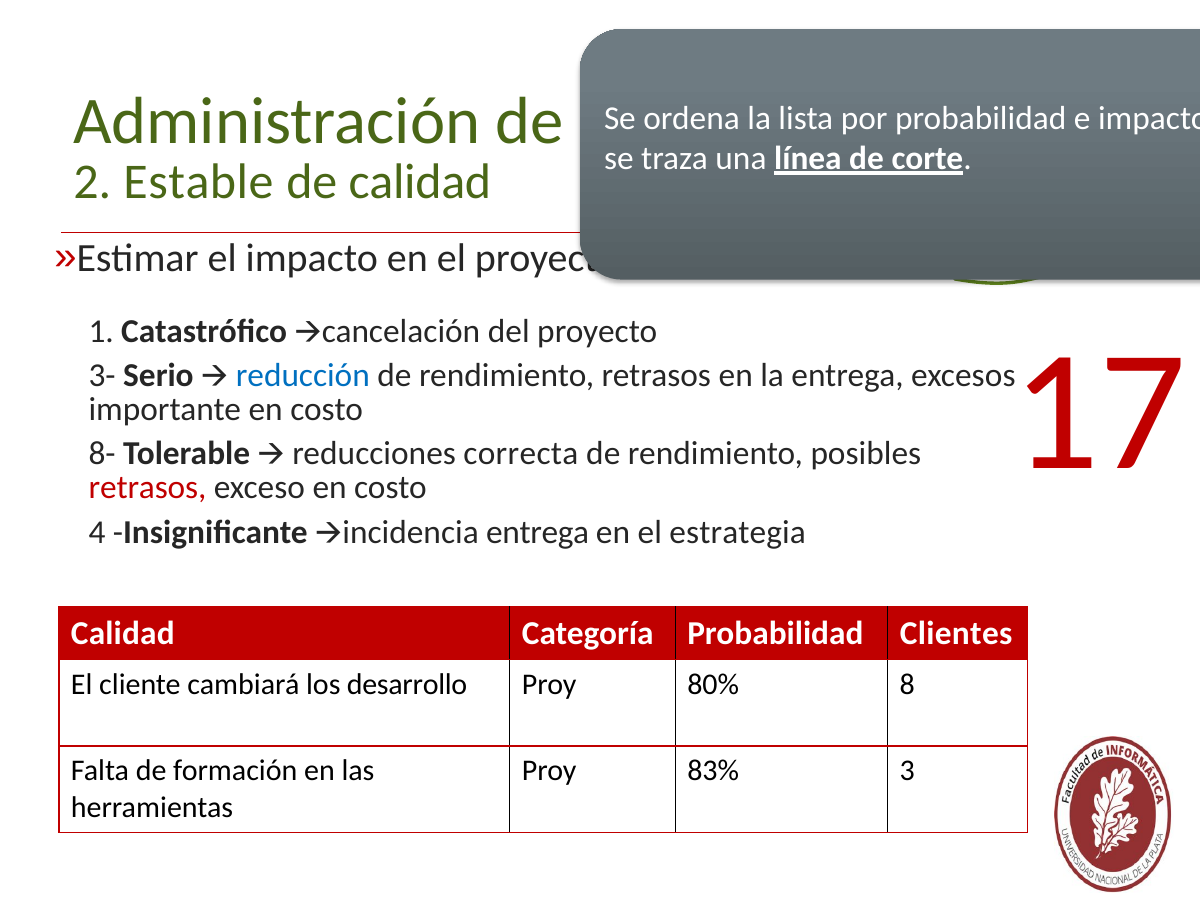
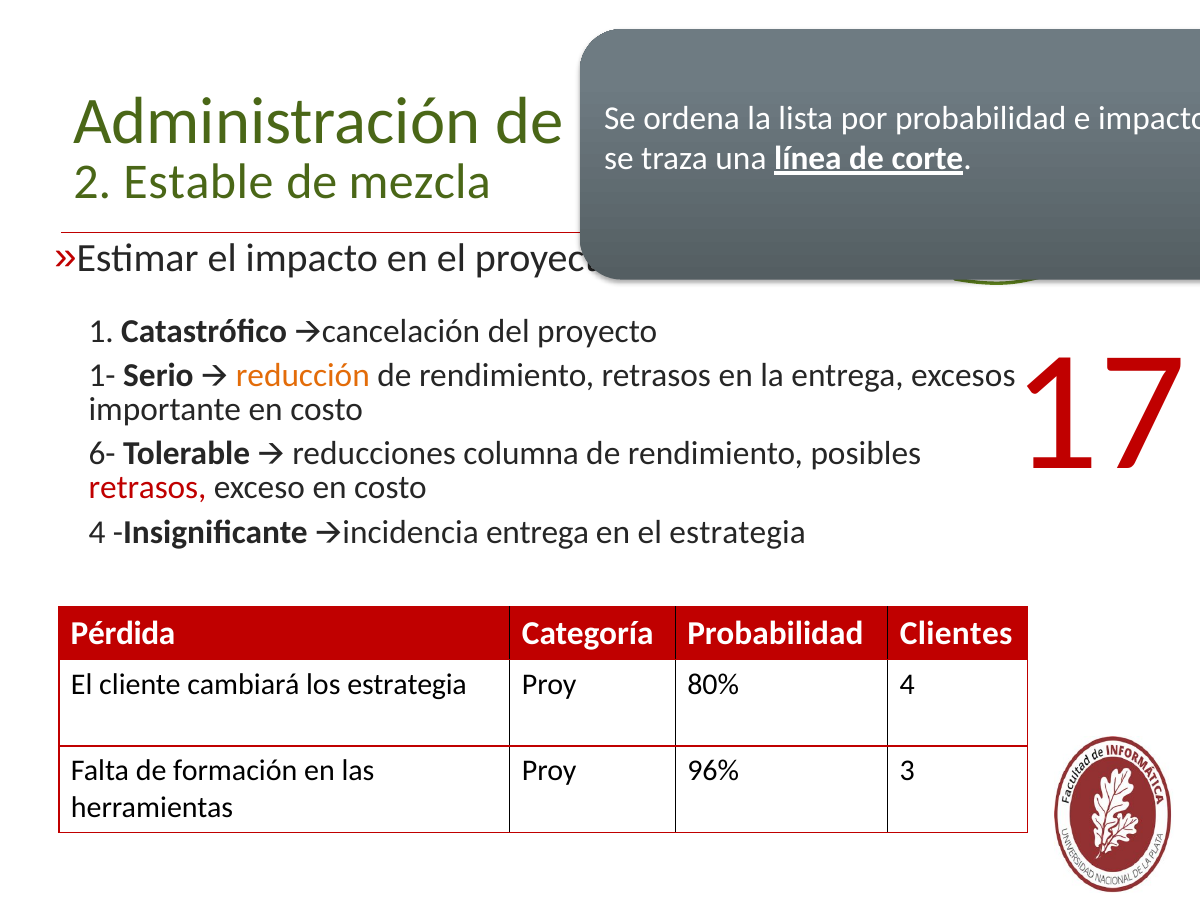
de calidad: calidad -> mezcla (420, 182)
3-: 3- -> 1- (102, 376)
reducción colour: blue -> orange (303, 376)
8-: 8- -> 6- (102, 454)
correcta: correcta -> columna (521, 454)
Calidad: Calidad -> Pérdida (123, 633)
los desarrollo: desarrollo -> estrategia (407, 684)
80% 8: 8 -> 4 (907, 684)
83%: 83% -> 96% (713, 771)
